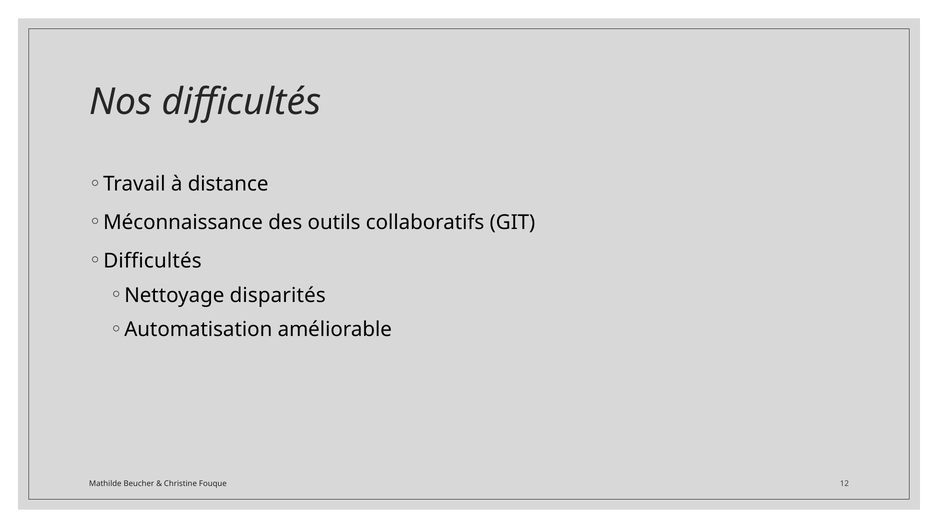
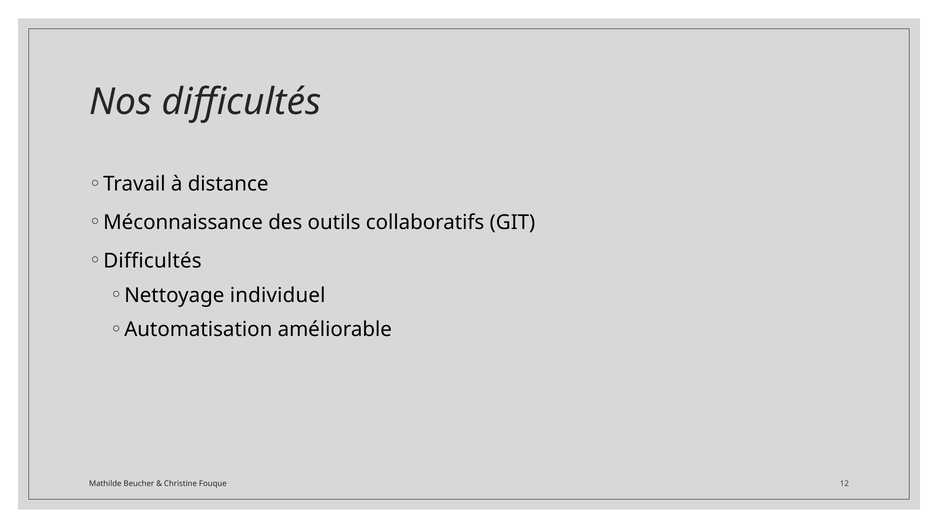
disparités: disparités -> individuel (278, 295)
